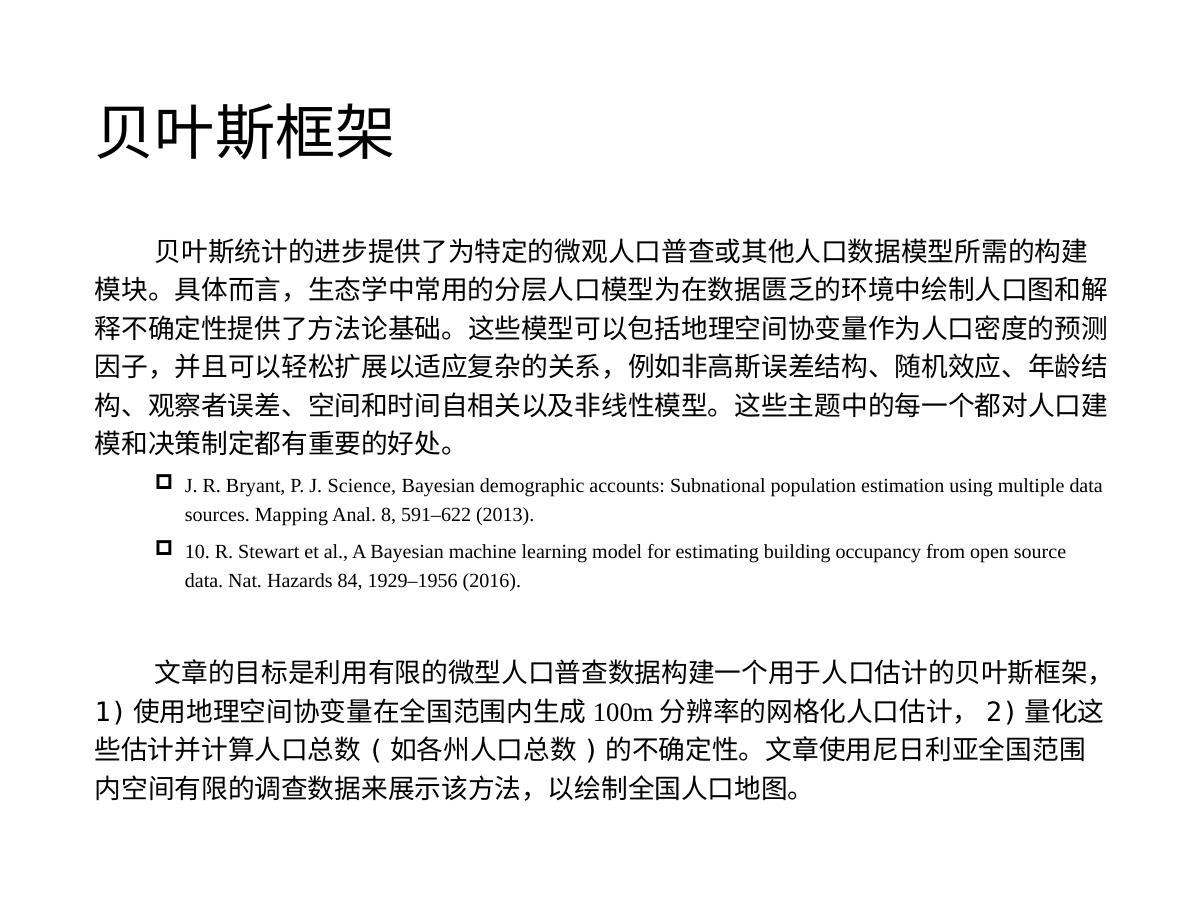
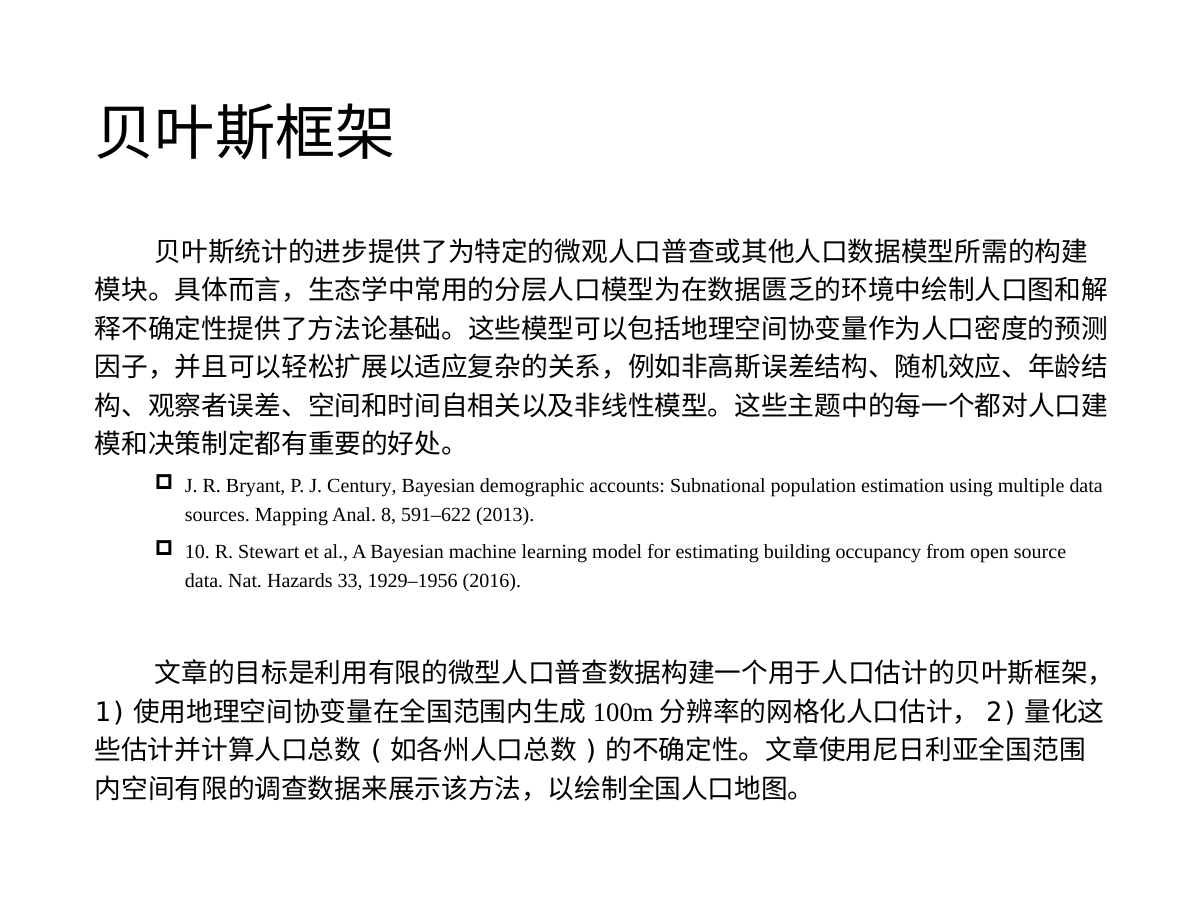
Science: Science -> Century (362, 486)
84: 84 -> 33 (350, 581)
